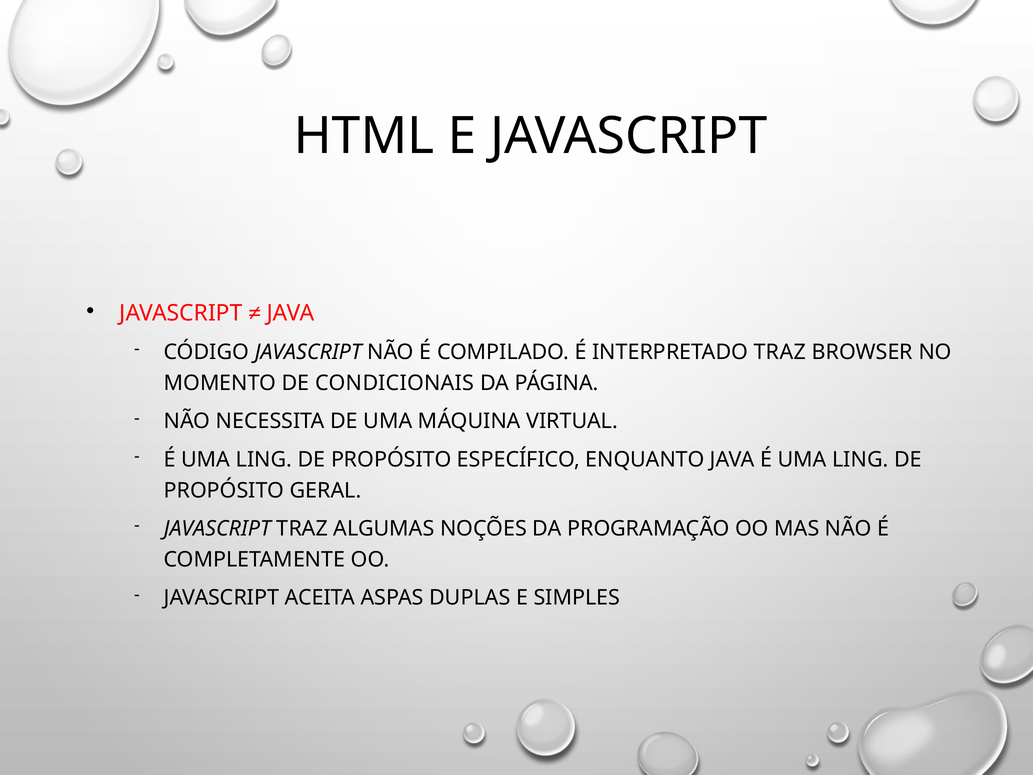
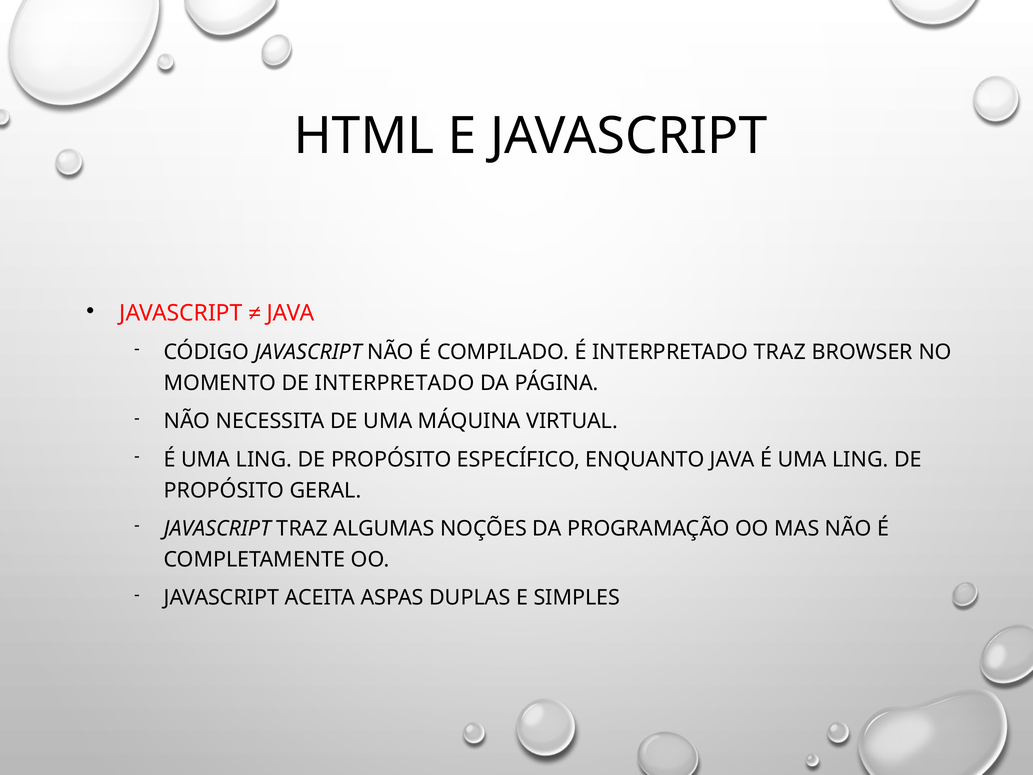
DE CONDICIONAIS: CONDICIONAIS -> INTERPRETADO (395, 383)
